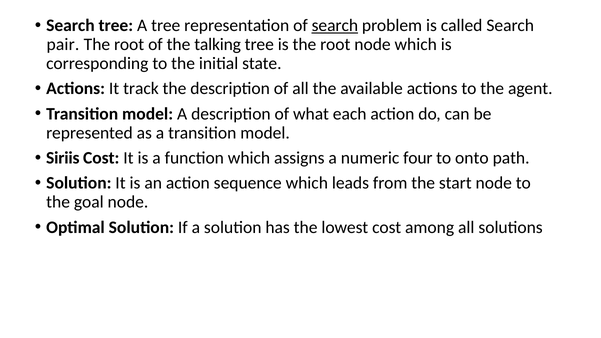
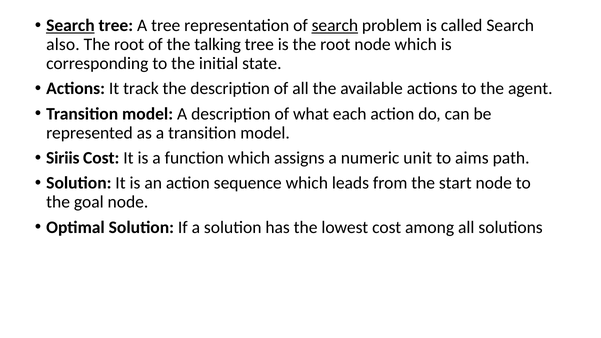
Search underline: none -> present (70, 26)
pair: pair -> also (63, 45)
four: four -> unit (418, 158)
onto: onto -> aims (472, 158)
